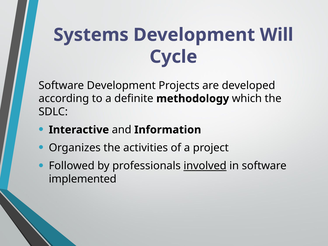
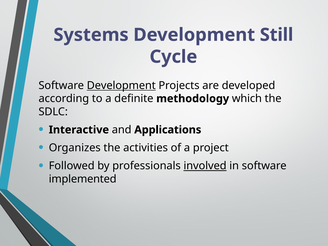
Will: Will -> Still (277, 35)
Development underline: none -> present (121, 86)
Information: Information -> Applications (168, 130)
